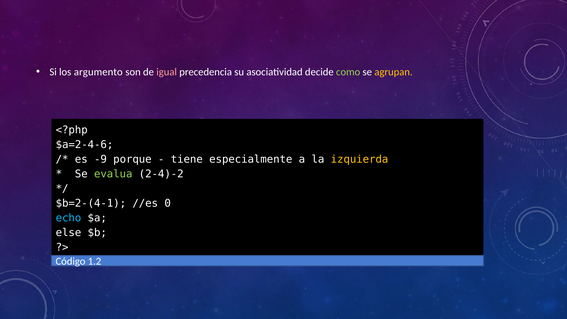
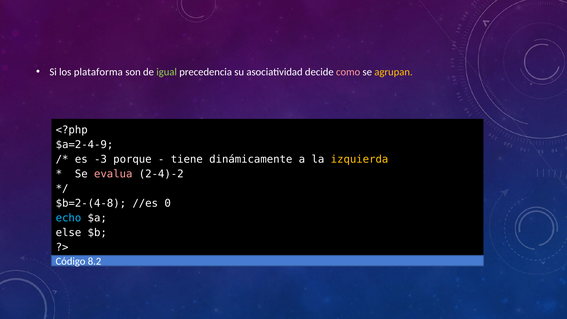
argumento: argumento -> plataforma (98, 72)
igual colour: pink -> light green (167, 72)
como colour: light green -> pink (348, 72)
$a=2-4-6: $a=2-4-6 -> $a=2-4-9 (84, 145)
-9: -9 -> -3 (100, 159)
especialmente: especialmente -> dinámicamente (251, 159)
evalua colour: light green -> pink (113, 174)
$b=2-(4-1: $b=2-(4-1 -> $b=2-(4-8 (91, 203)
1.2: 1.2 -> 8.2 (95, 261)
